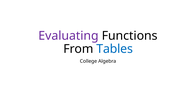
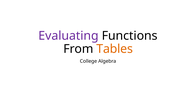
Tables colour: blue -> orange (115, 49)
